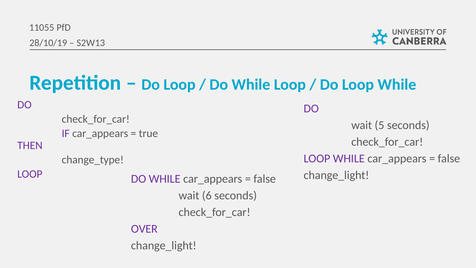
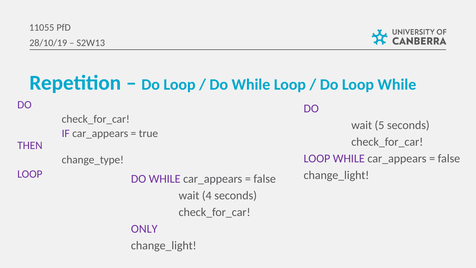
6: 6 -> 4 (207, 195)
OVER: OVER -> ONLY (144, 229)
